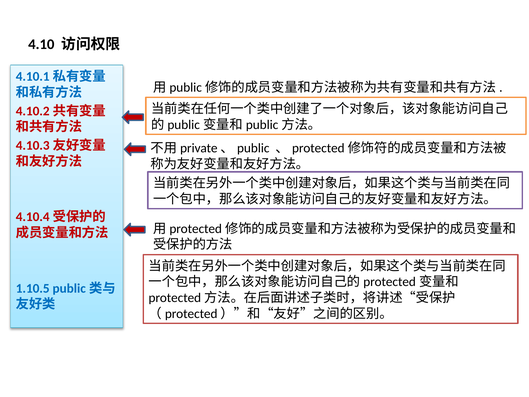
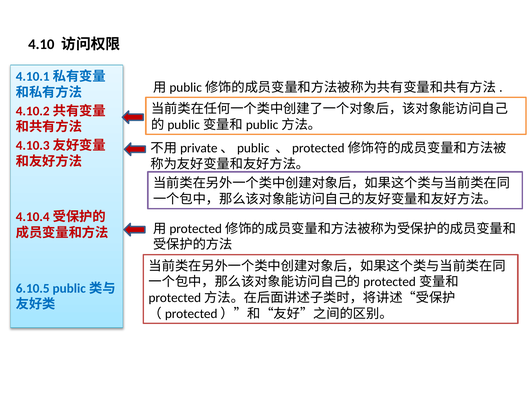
1.10.5: 1.10.5 -> 6.10.5 (33, 288)
